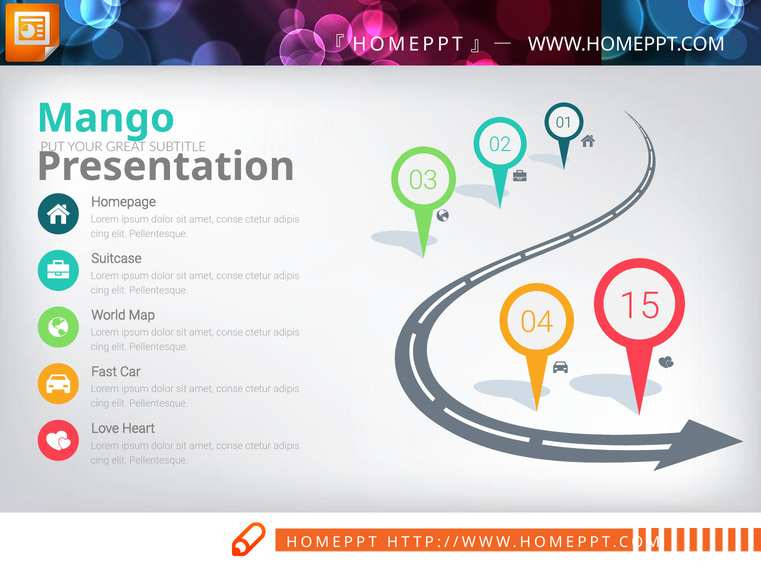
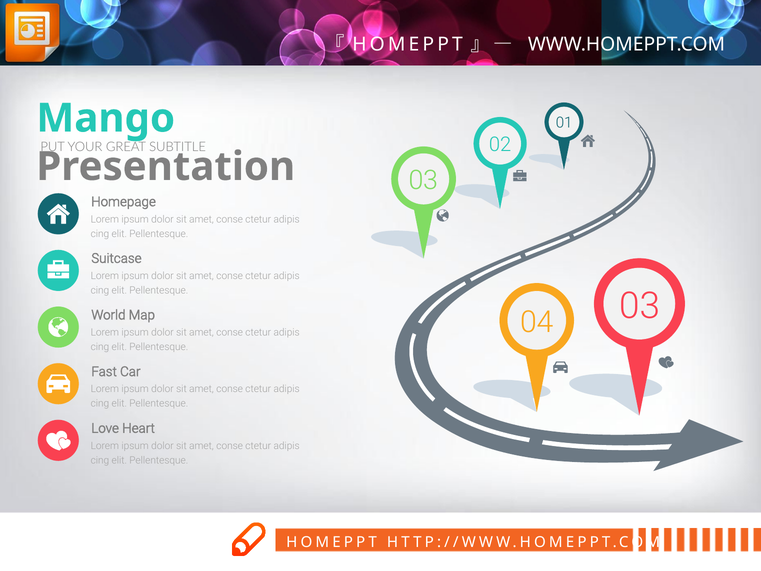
04 15: 15 -> 03 (640, 306)
